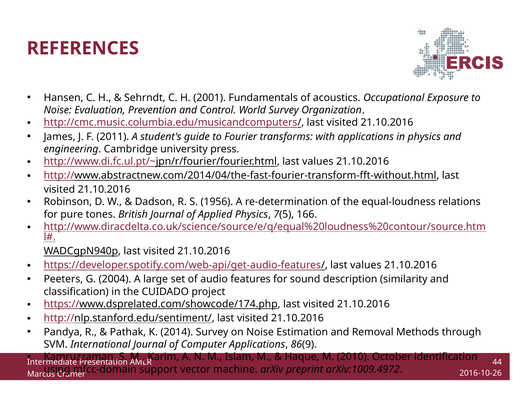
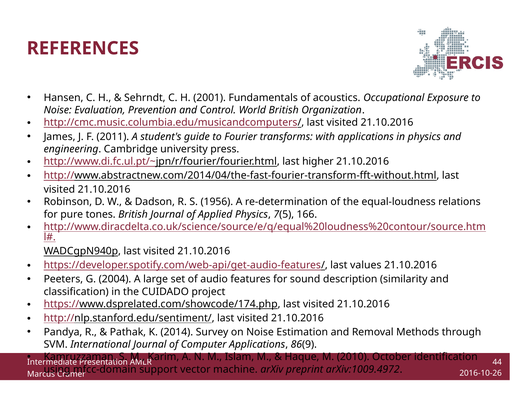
World Survey: Survey -> British (284, 110)
http://www.di.fc.ul.pt/~jpn/r/fourier/fourier.html last values: values -> higher (318, 161)
